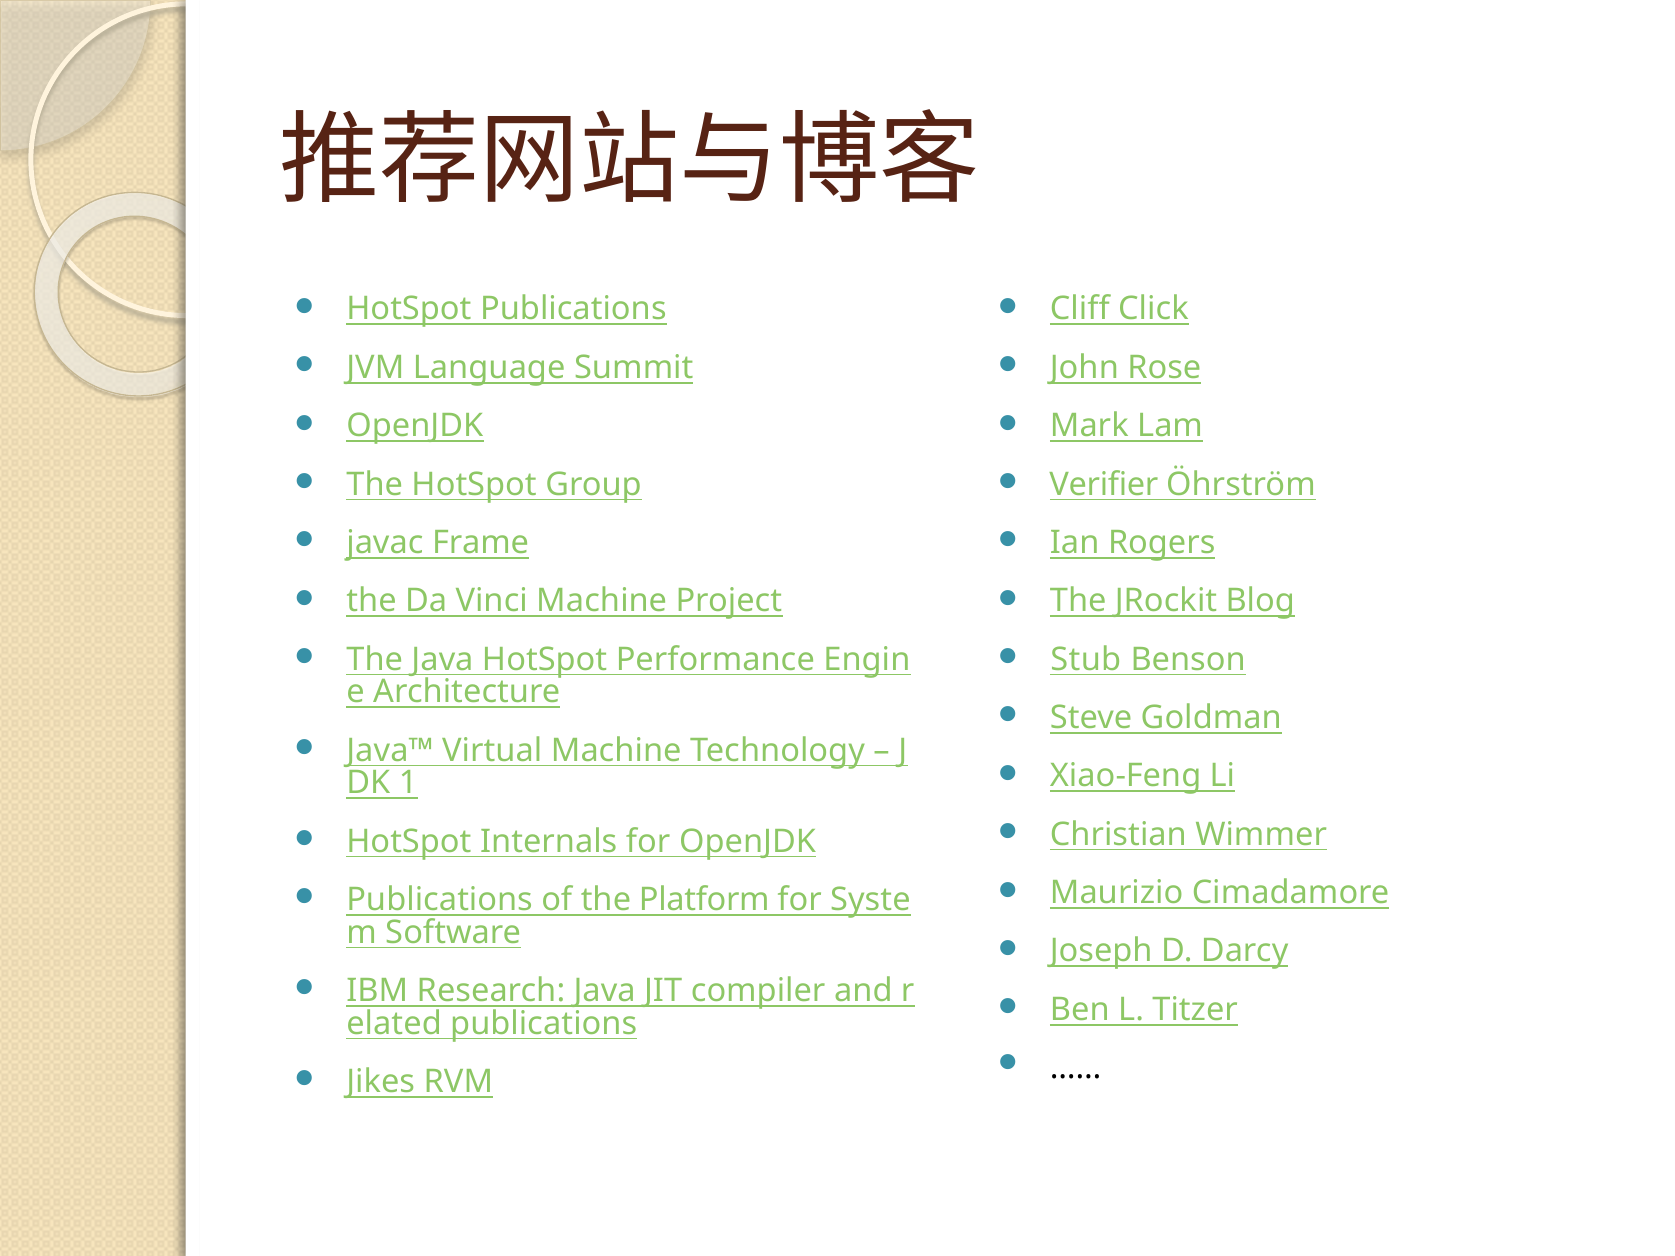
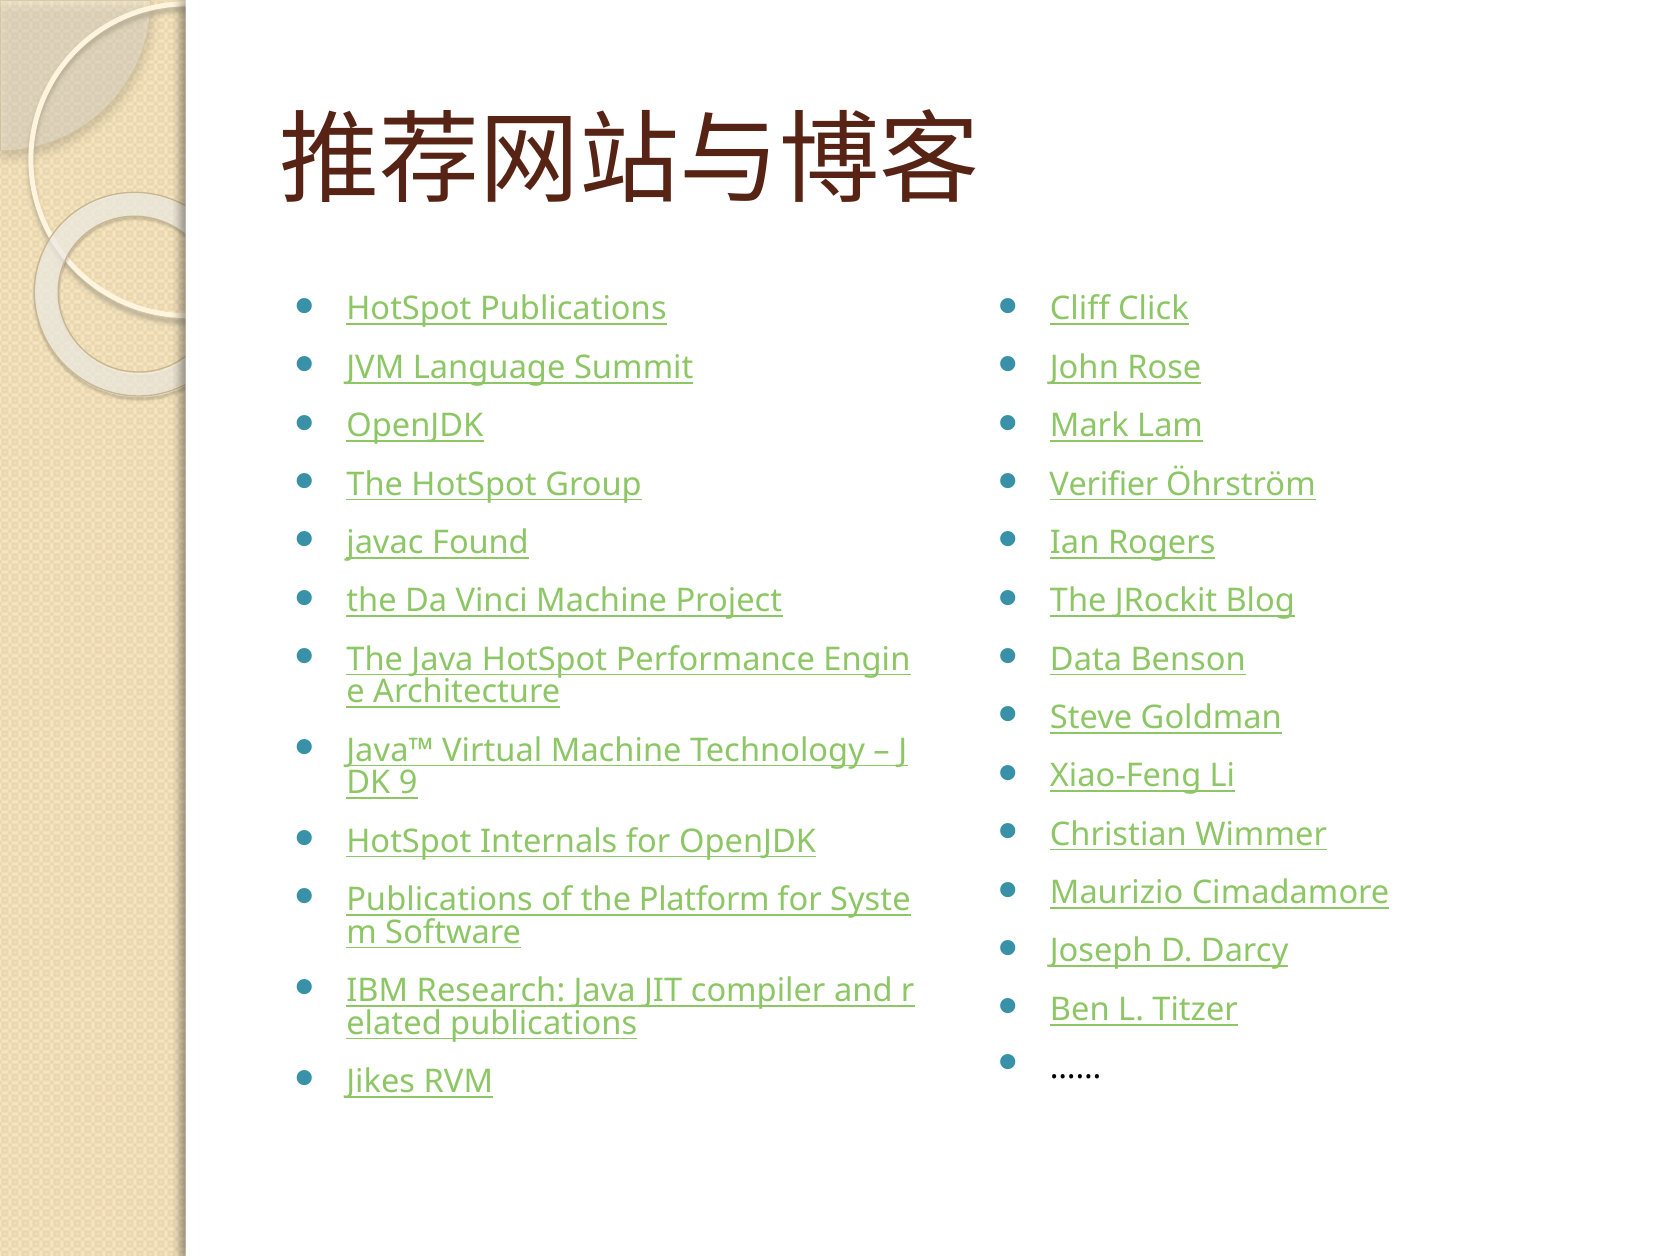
Frame: Frame -> Found (480, 543)
Stub: Stub -> Data (1086, 659)
1: 1 -> 9 (408, 783)
